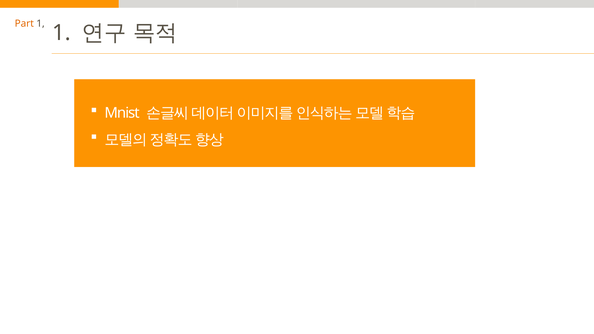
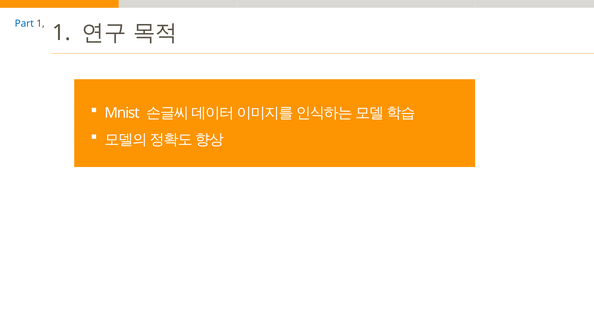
Part colour: orange -> blue (24, 24)
